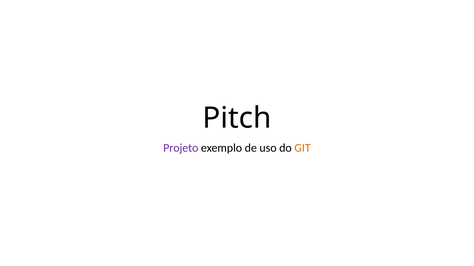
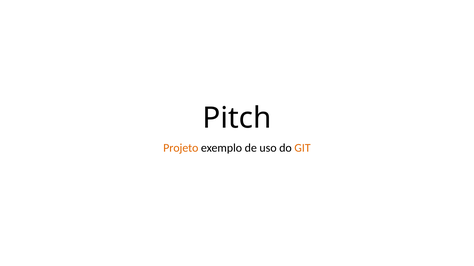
Projeto colour: purple -> orange (181, 148)
